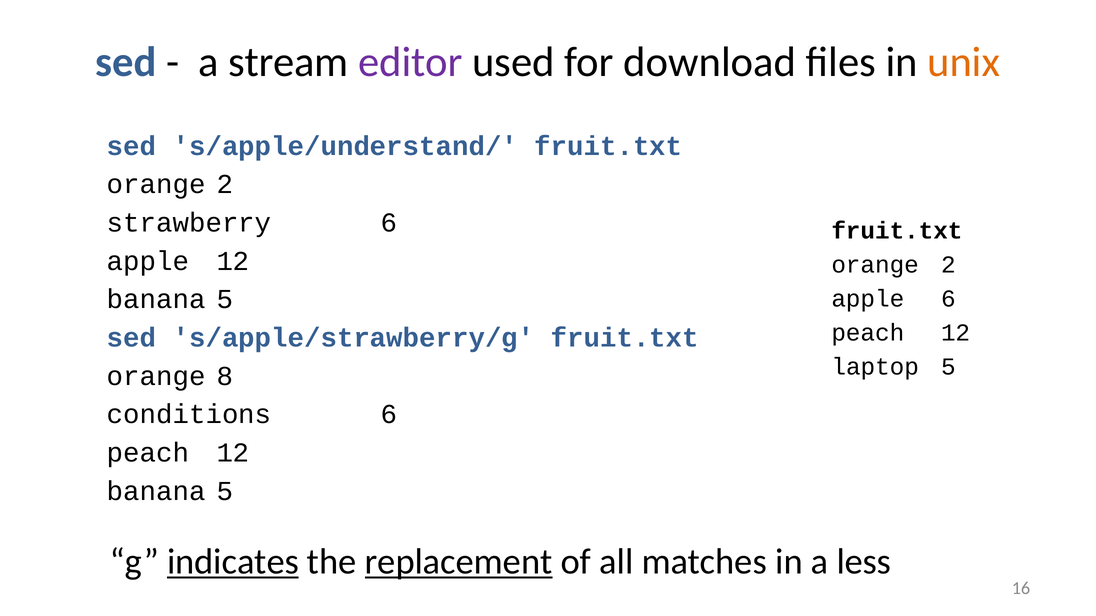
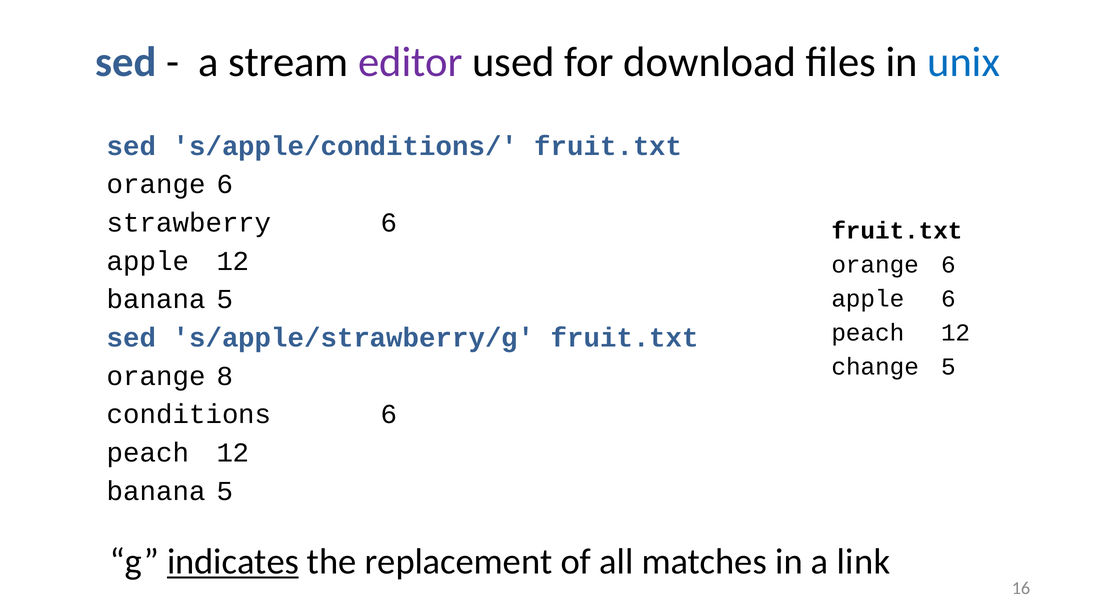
unix colour: orange -> blue (964, 62)
s/apple/understand/: s/apple/understand/ -> s/apple/conditions/ (345, 146)
2: 2 -> 6 (225, 185)
2: 2 -> 6 (948, 265)
laptop: laptop -> change (875, 367)
replacement underline: present -> none (459, 562)
less: less -> link (864, 562)
